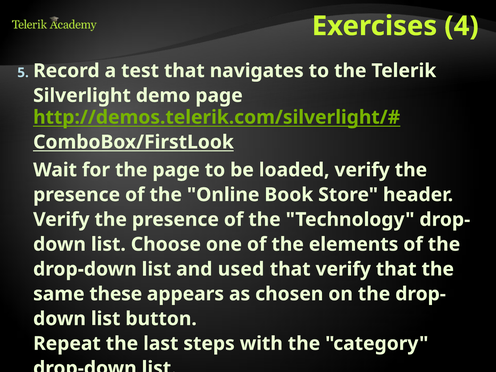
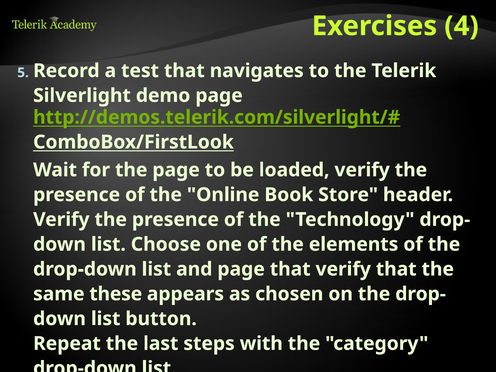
and used: used -> page (241, 269)
